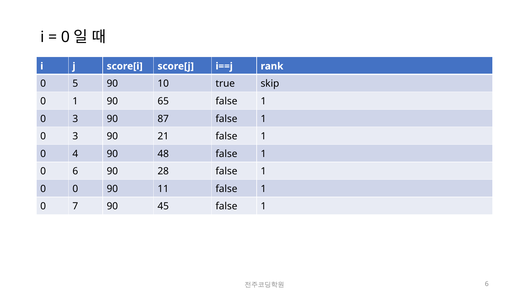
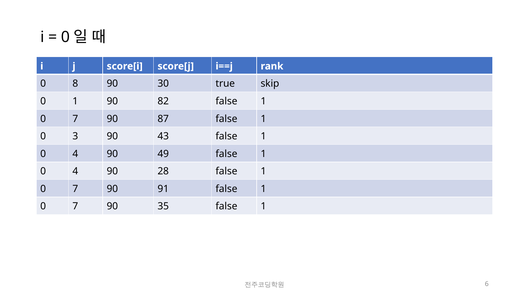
5: 5 -> 8 (75, 84)
10: 10 -> 30 (163, 84)
65: 65 -> 82 (163, 101)
3: 3 -> 7 (75, 119)
21: 21 -> 43 (163, 136)
48: 48 -> 49 (163, 154)
6: 6 -> 4 (75, 171)
0: 0 -> 7 (75, 188)
11: 11 -> 91 (163, 188)
45: 45 -> 35 (163, 206)
